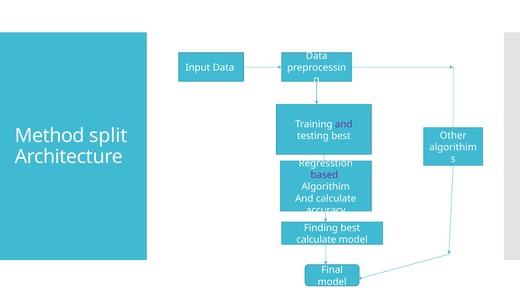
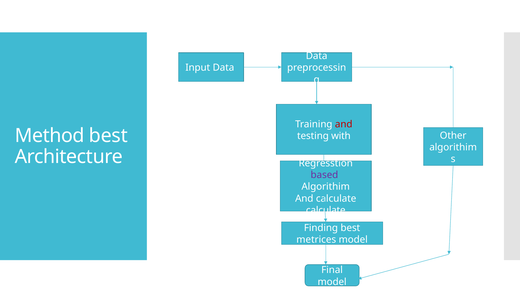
and colour: purple -> red (344, 124)
Method split: split -> best (108, 135)
testing best: best -> with (341, 136)
accuracy: accuracy -> calculate (326, 210)
calculate: calculate -> metrices (316, 239)
